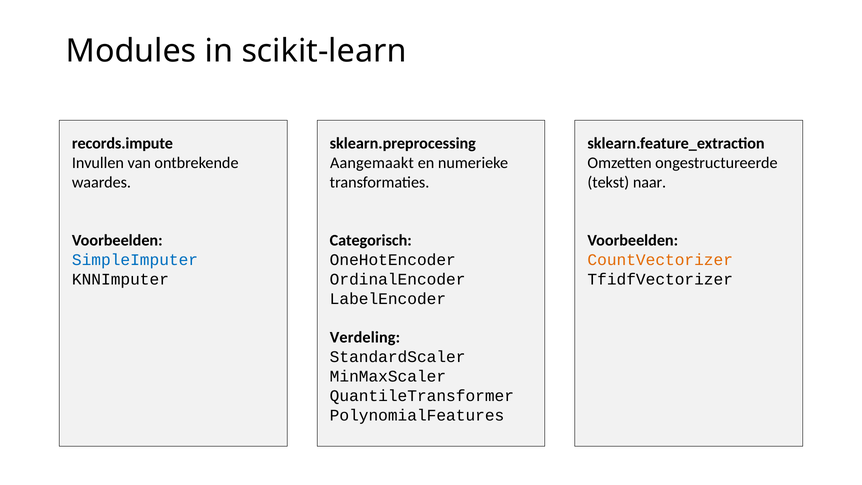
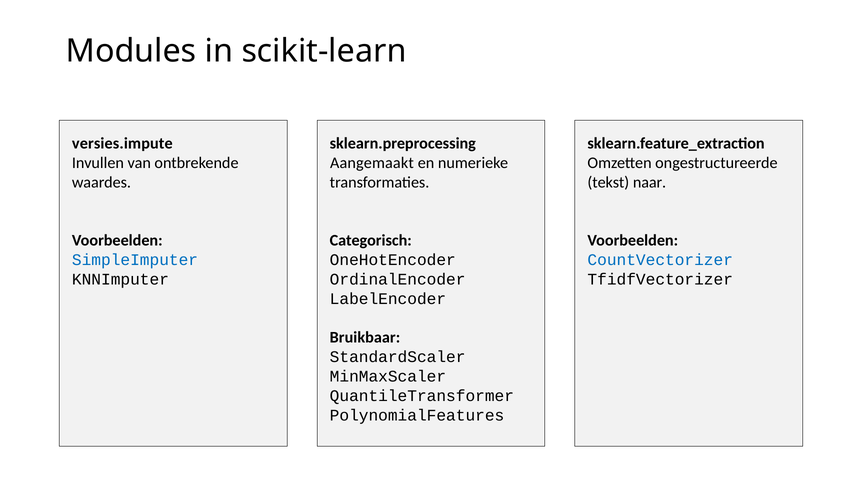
records.impute: records.impute -> versies.impute (122, 144)
CountVectorizer colour: orange -> blue (660, 260)
Verdeling: Verdeling -> Bruikbaar (365, 338)
